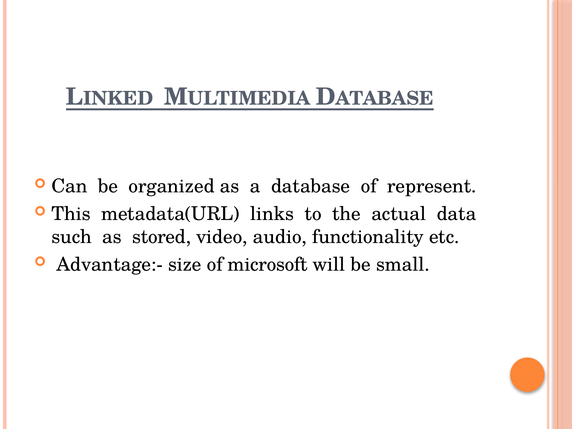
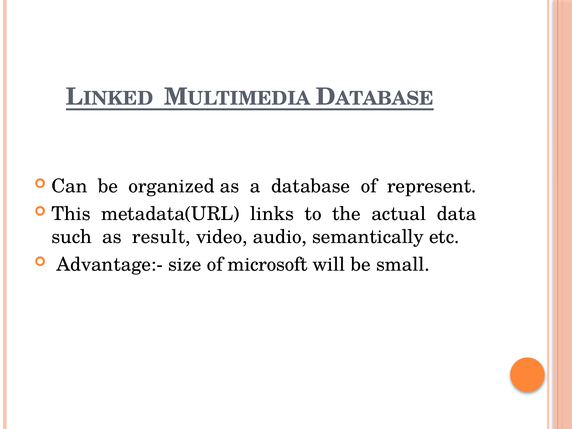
stored: stored -> result (161, 237)
functionality: functionality -> semantically (368, 237)
